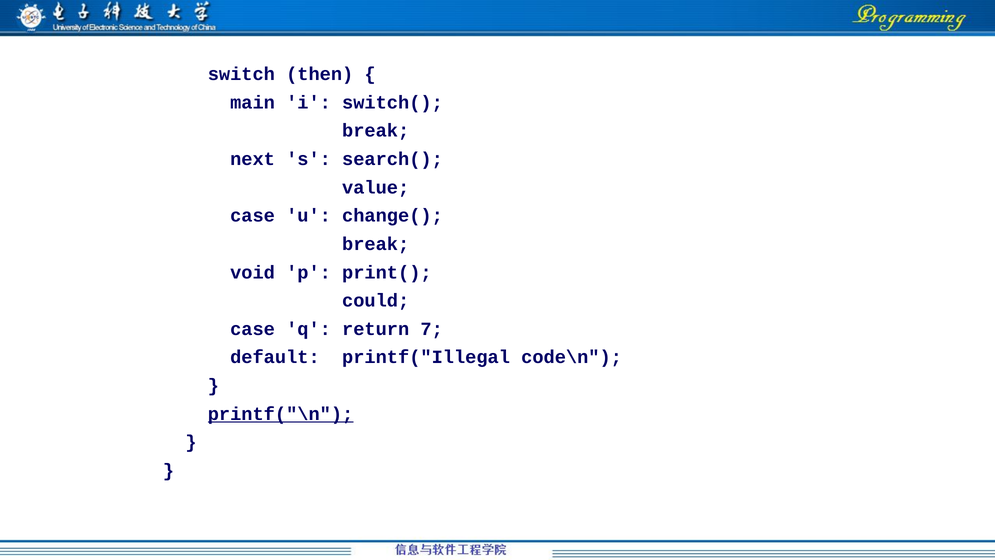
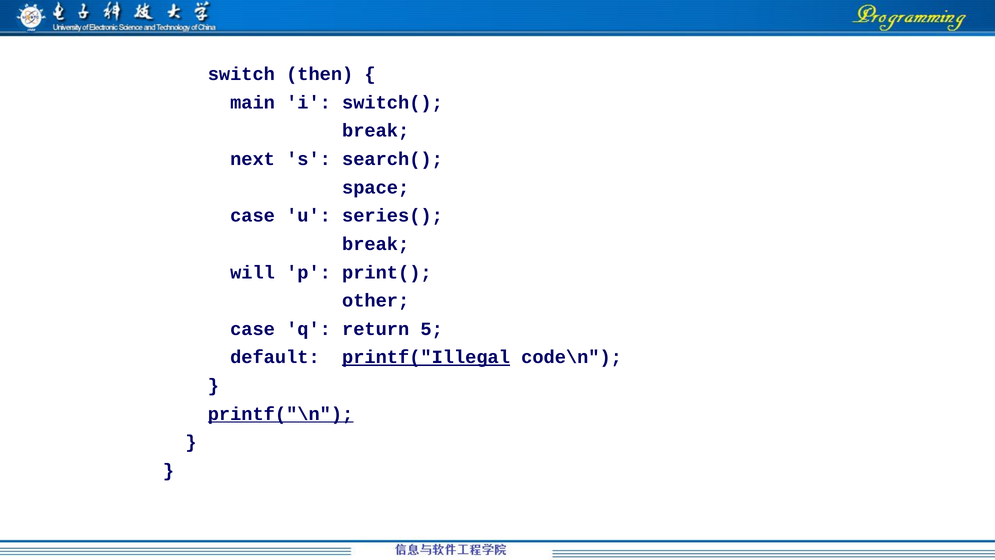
value: value -> space (376, 187)
change(: change( -> series( (392, 216)
void: void -> will (253, 272)
could: could -> other (376, 300)
7: 7 -> 5 (432, 329)
printf("Illegal underline: none -> present (426, 357)
